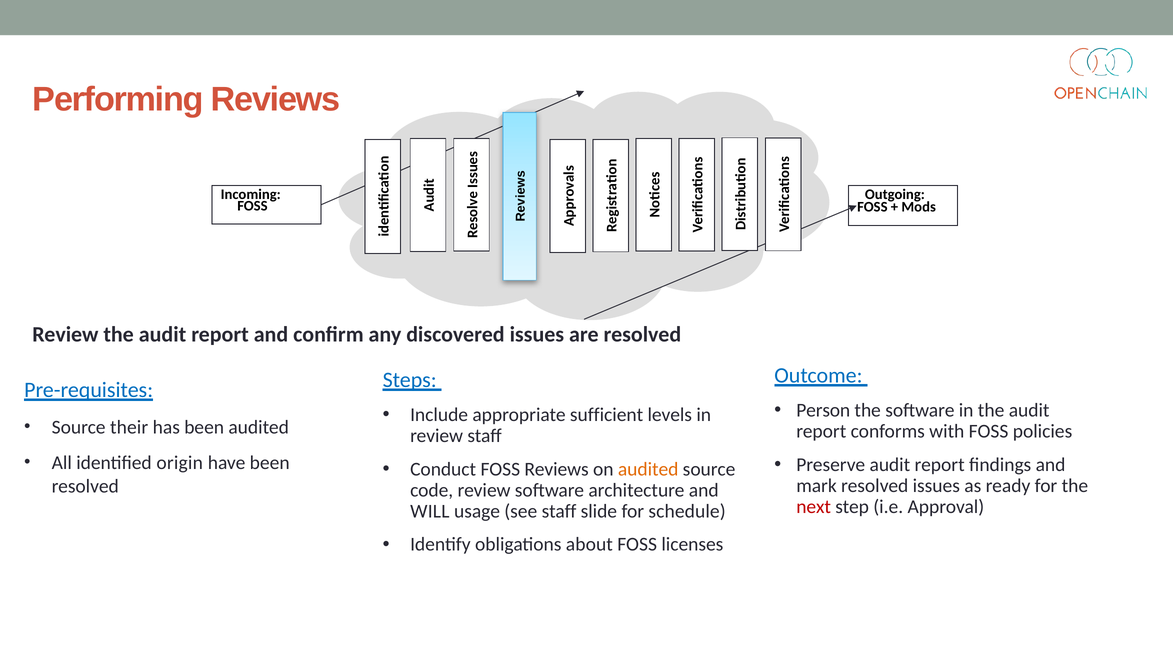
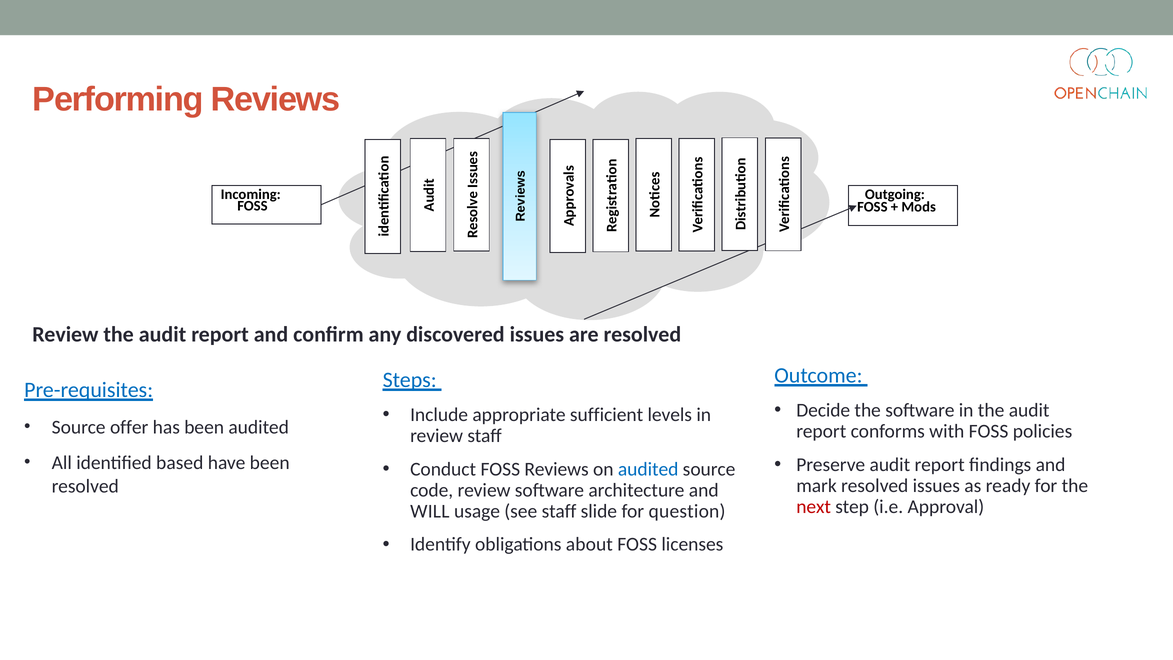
Person: Person -> Decide (823, 410)
their: their -> offer (129, 427)
origin: origin -> based (180, 463)
audited colour: orange -> blue (648, 469)
schedule: schedule -> question (687, 511)
